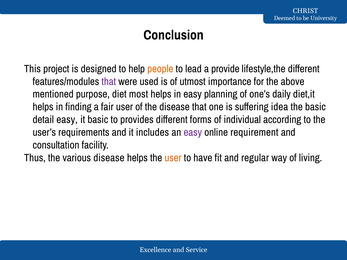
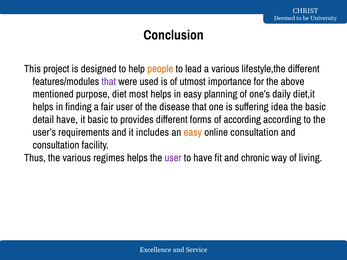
a provide: provide -> various (225, 69)
detail easy: easy -> have (67, 120)
of individual: individual -> according (242, 120)
easy colour: purple -> orange (193, 132)
online requirement: requirement -> consultation (254, 132)
various disease: disease -> regimes (109, 158)
user colour: orange -> purple (173, 158)
regular: regular -> chronic (255, 158)
